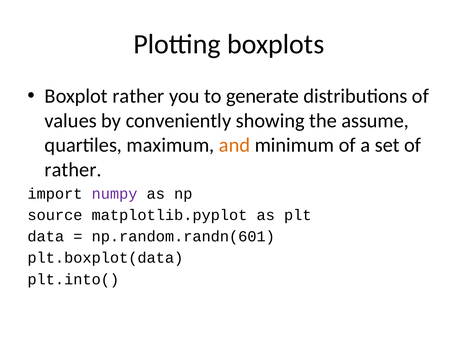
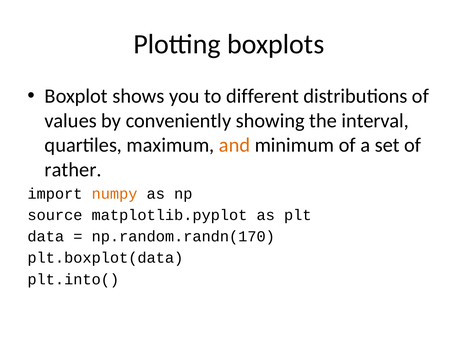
Boxplot rather: rather -> shows (138, 96)
generate: generate -> different (263, 96)
assume: assume -> interval (375, 121)
numpy colour: purple -> orange (115, 193)
np.random.randn(601: np.random.randn(601 -> np.random.randn(170 (183, 236)
